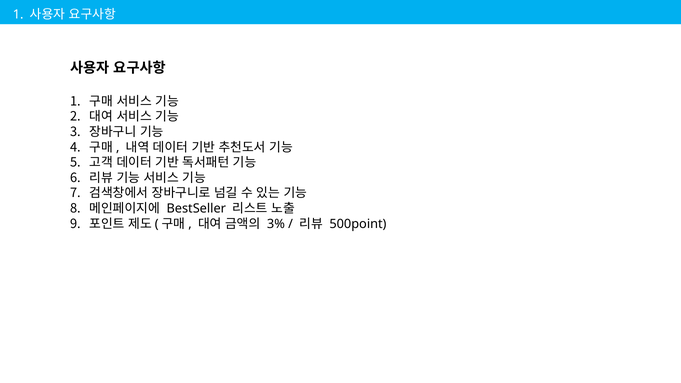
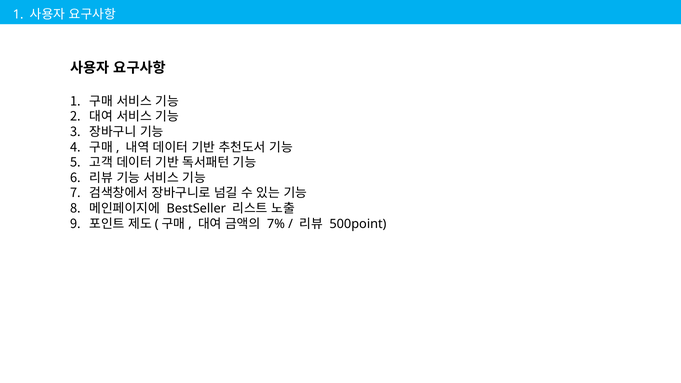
3%: 3% -> 7% (276, 224)
